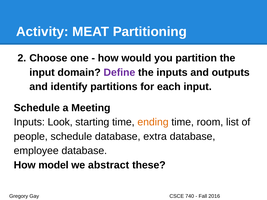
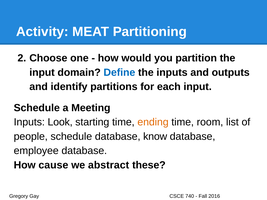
Define colour: purple -> blue (119, 73)
extra: extra -> know (155, 137)
model: model -> cause (53, 165)
